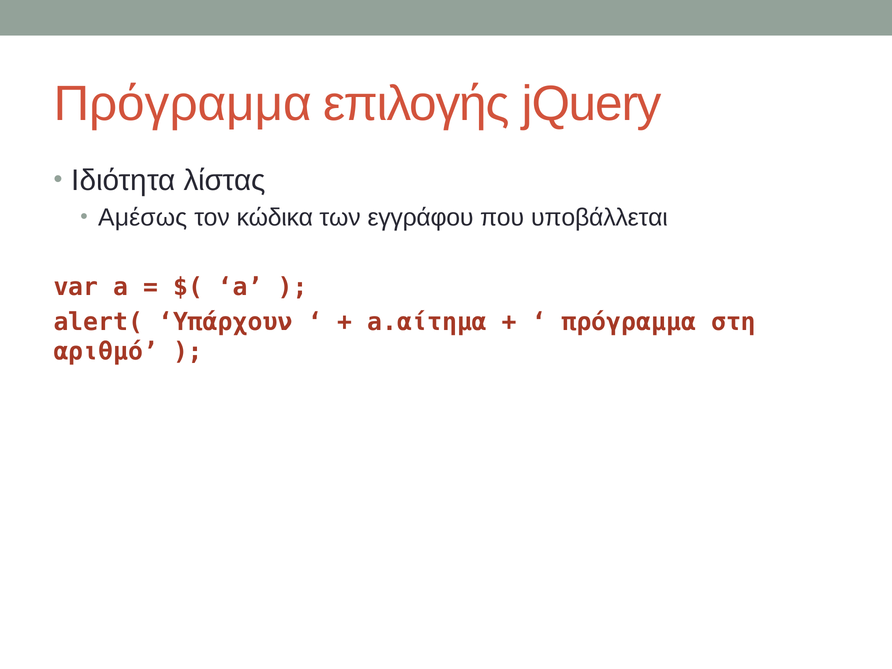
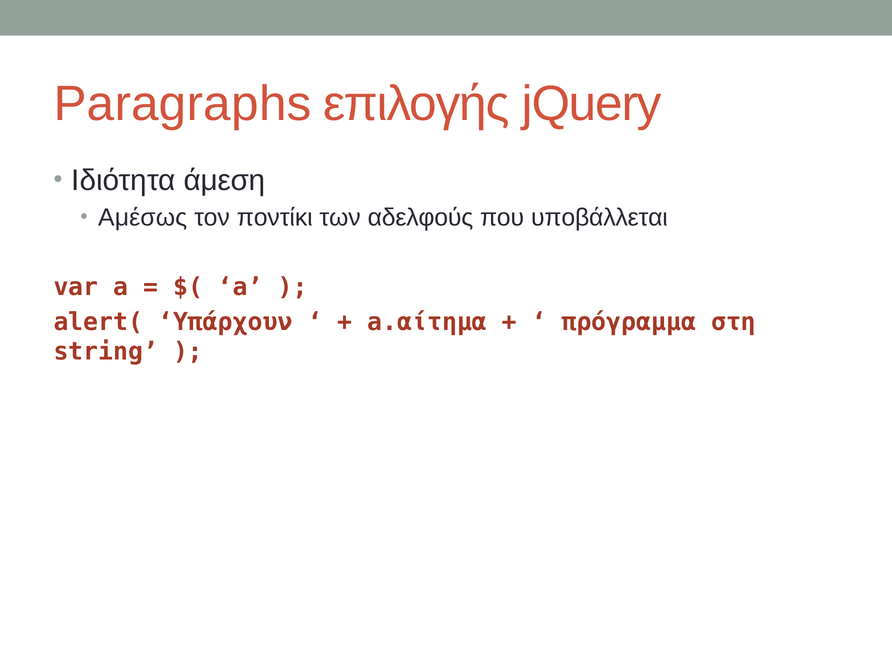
Πρόγραμμα: Πρόγραμμα -> Paragraphs (183, 104)
λίστας: λίστας -> άμεση (225, 180)
κώδικα: κώδικα -> ποντίκι (275, 218)
εγγράφου: εγγράφου -> αδελφούς (420, 218)
αριθμό: αριθμό -> string (106, 352)
